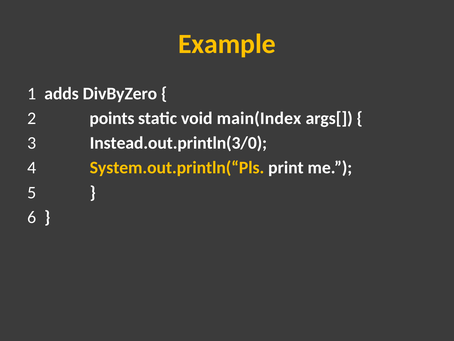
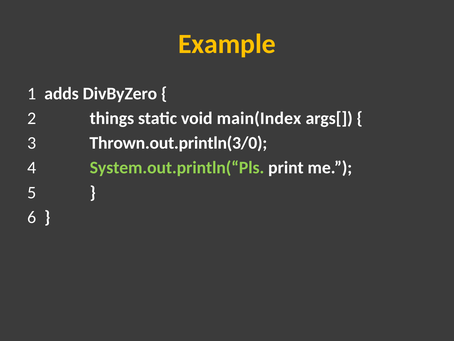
points: points -> things (112, 118)
Instead.out.println(3/0: Instead.out.println(3/0 -> Thrown.out.println(3/0 (178, 143)
System.out.println(“Pls colour: yellow -> light green (177, 168)
